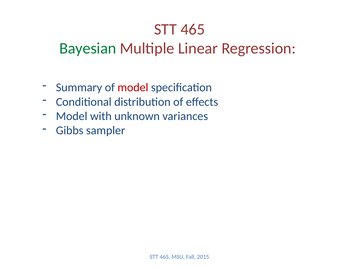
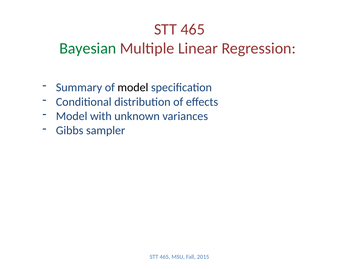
model colour: red -> black (133, 88)
